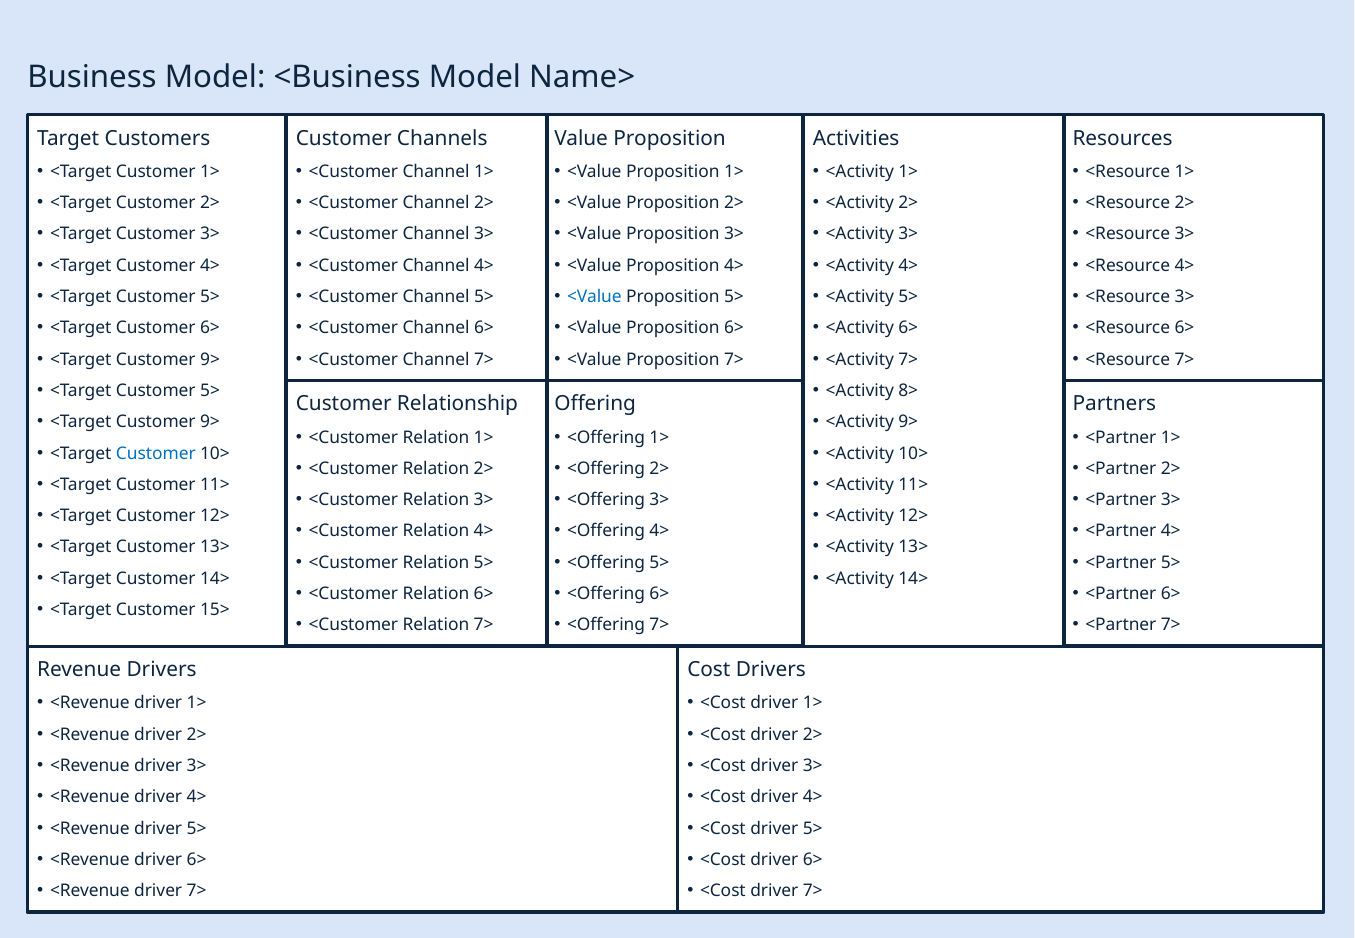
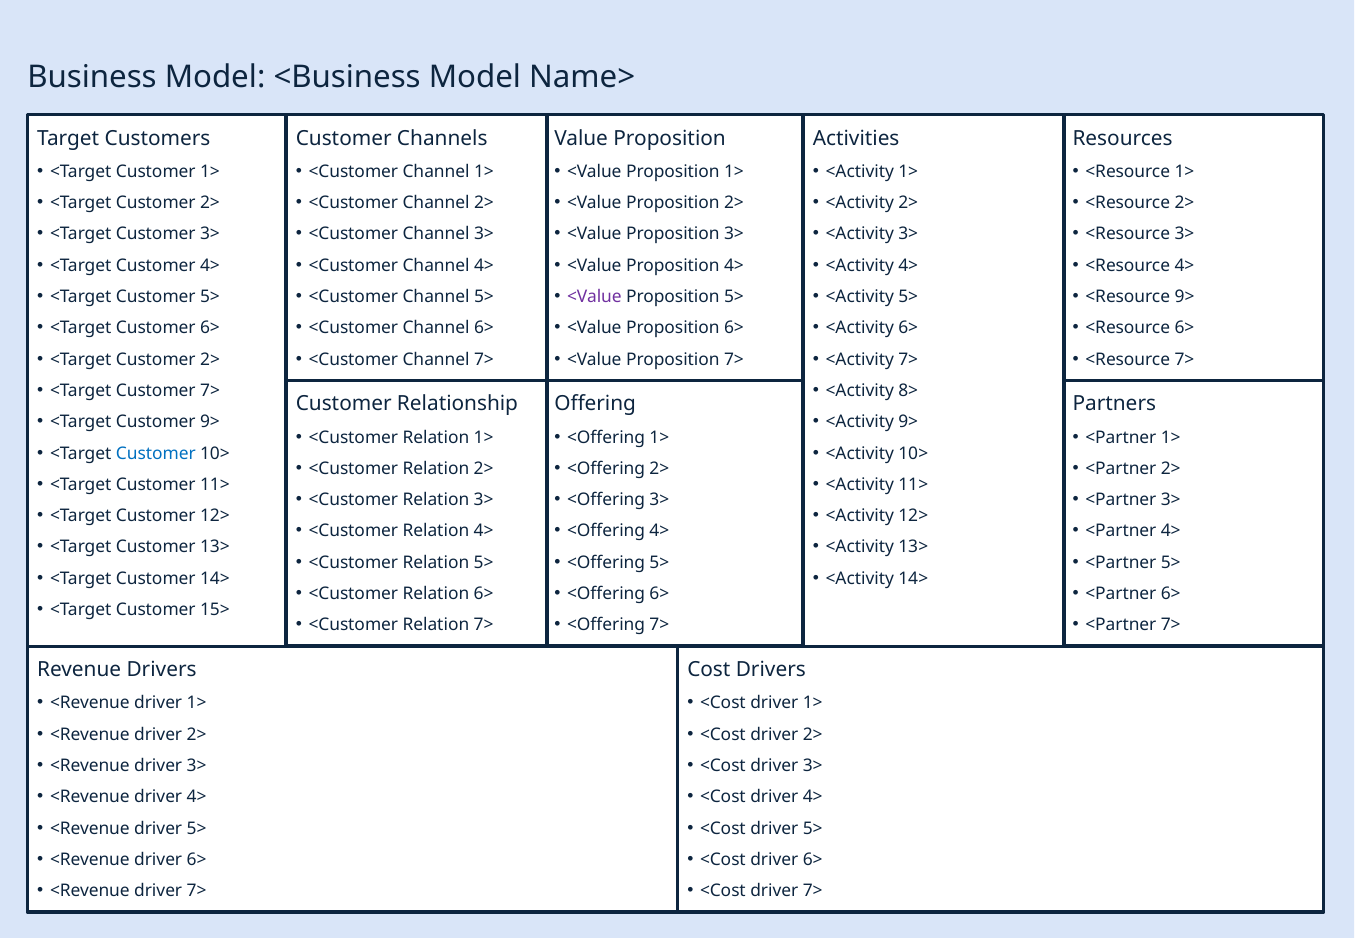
<Value colour: blue -> purple (594, 297)
3>: 3> -> 9> (1185, 297)
9>: 9> -> 2> (210, 359)
5>: 5> -> 7> (210, 391)
